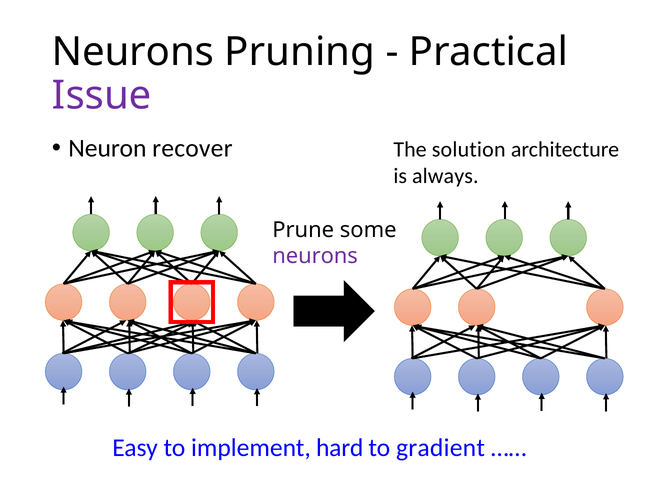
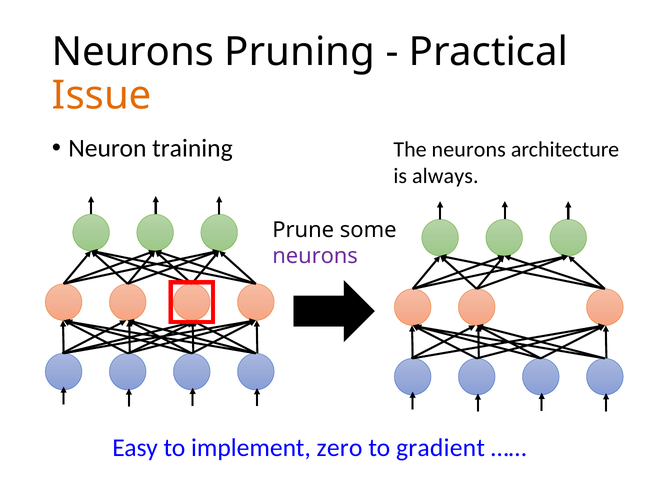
Issue colour: purple -> orange (102, 96)
recover: recover -> training (192, 149)
The solution: solution -> neurons (469, 150)
hard: hard -> zero (339, 448)
